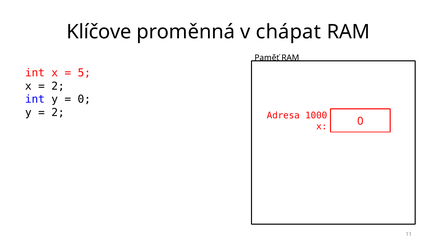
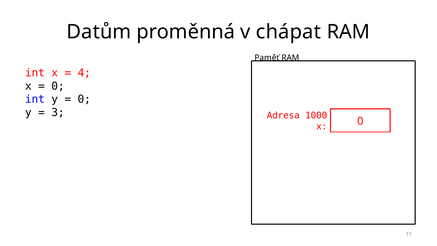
Klíčove: Klíčove -> Datům (99, 32)
5: 5 -> 4 (84, 73)
2: 2 -> 0 (58, 86)
2: 2 -> 3 (58, 112)
